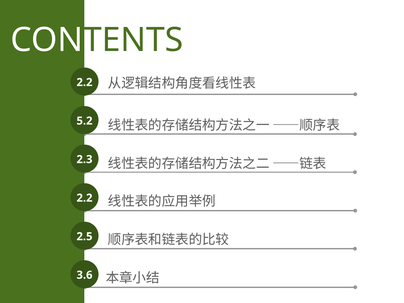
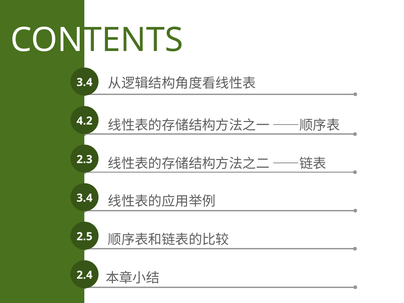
2.2: 2.2 -> 3.4 (84, 82)
5.2: 5.2 -> 4.2 (84, 121)
2.2: 2.2 -> 3.4 (84, 198)
3.6: 3.6 -> 2.4 (84, 275)
